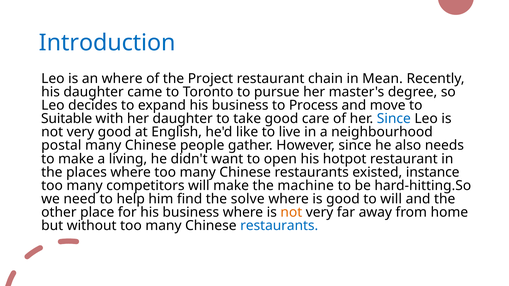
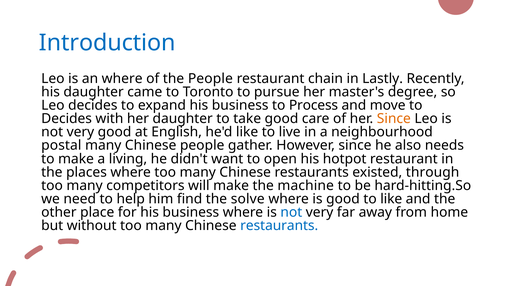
the Project: Project -> People (210, 79)
Mean: Mean -> Lastly (383, 79)
Suitable: Suitable -> Decides (67, 119)
Since colour: blue -> orange (394, 119)
instance: instance -> through (433, 172)
to will: will -> like (391, 199)
not colour: orange -> blue (291, 213)
